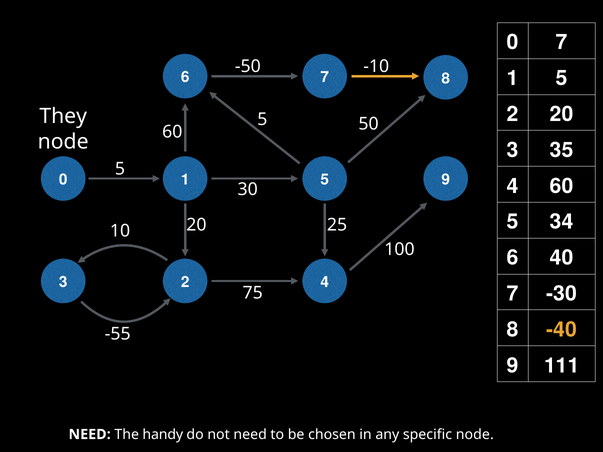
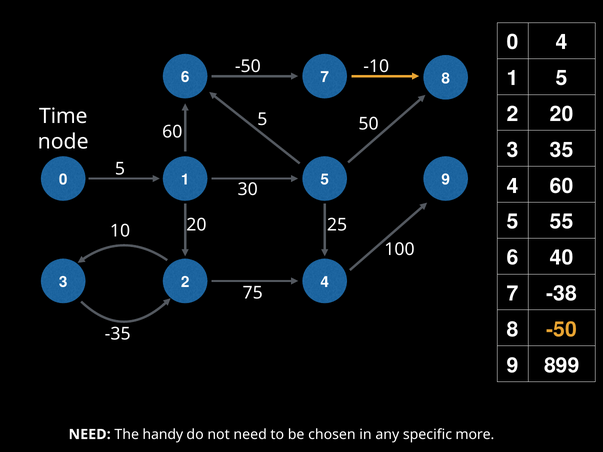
7: 7 -> 4 (562, 42)
They: They -> Time (63, 116)
34: 34 -> 55 (562, 222)
-30: -30 -> -38 (562, 294)
8 -40: -40 -> -50 (562, 330)
-55: -55 -> -35 (118, 334)
111: 111 -> 899 (562, 366)
specific node: node -> more (475, 435)
